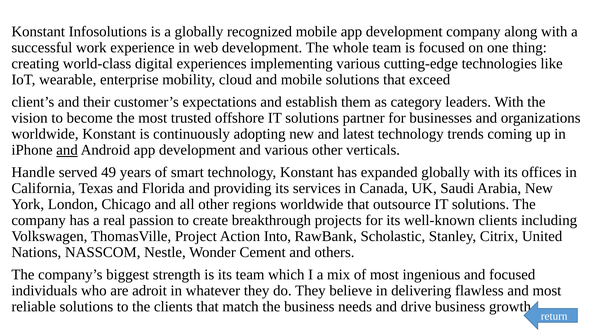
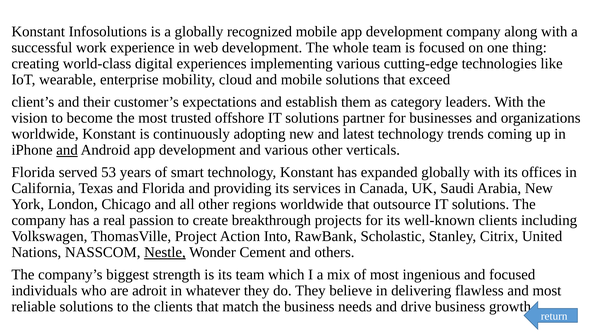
Handle: Handle -> Florida (33, 172)
49: 49 -> 53 (109, 172)
Nestle underline: none -> present (165, 252)
